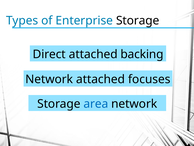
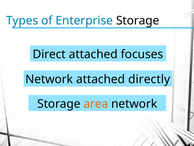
backing: backing -> focuses (142, 54)
focuses: focuses -> directly (149, 79)
area colour: blue -> orange (96, 104)
